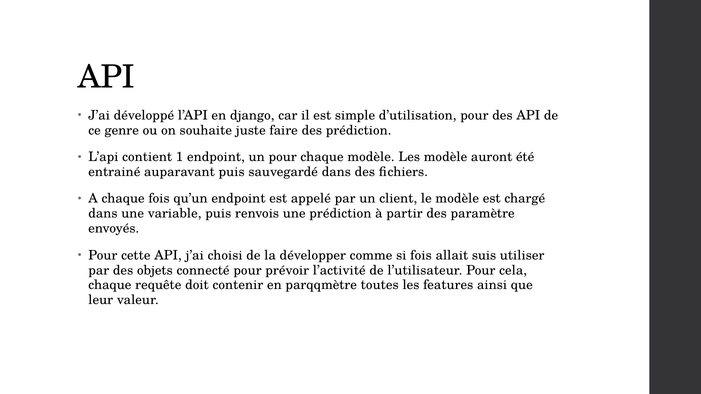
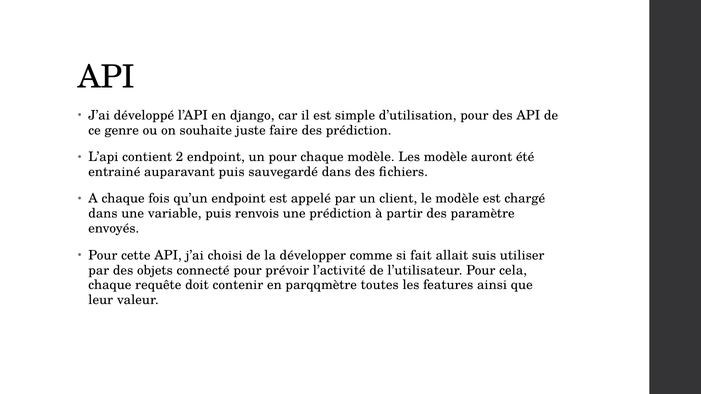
1: 1 -> 2 (180, 157)
si fois: fois -> fait (421, 255)
